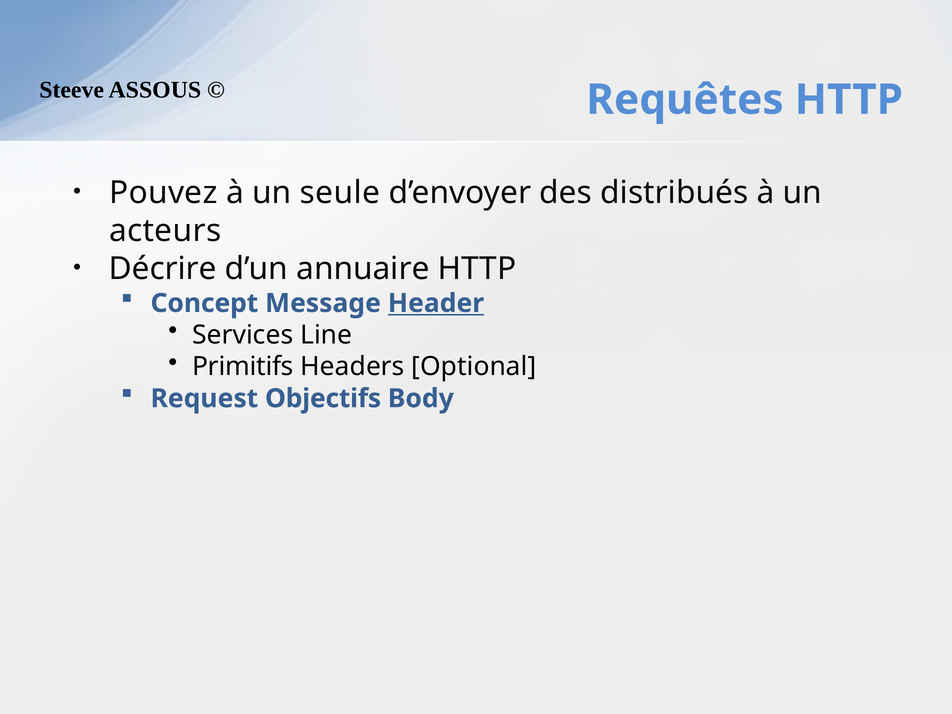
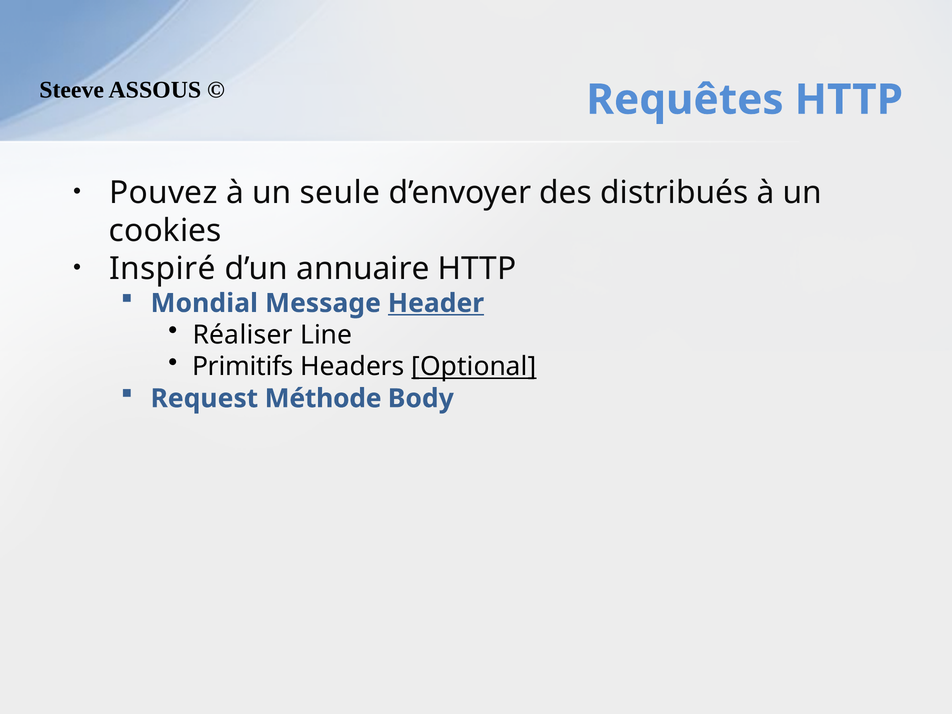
acteurs: acteurs -> cookies (165, 231)
Décrire: Décrire -> Inspiré (163, 269)
Concept: Concept -> Mondial (204, 303)
Services: Services -> Réaliser (243, 335)
Optional underline: none -> present (474, 367)
Objectifs: Objectifs -> Méthode (323, 398)
